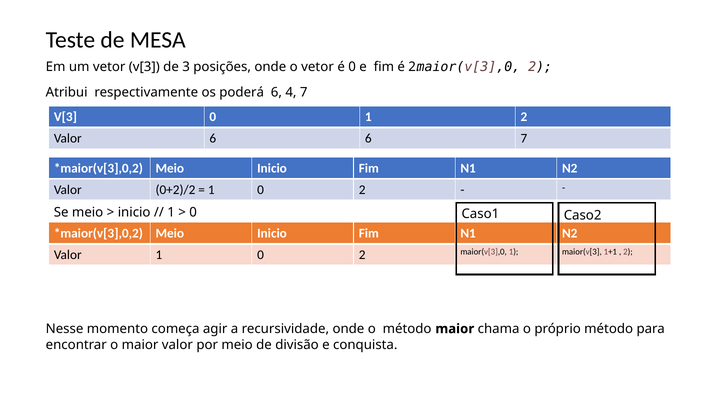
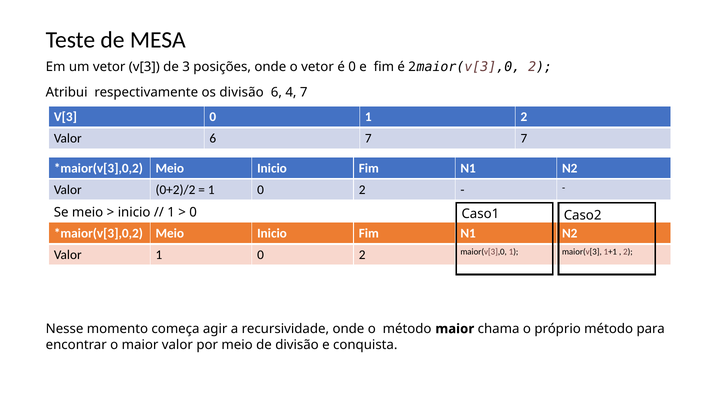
os poderá: poderá -> divisão (242, 92)
6 6: 6 -> 7 (368, 138)
